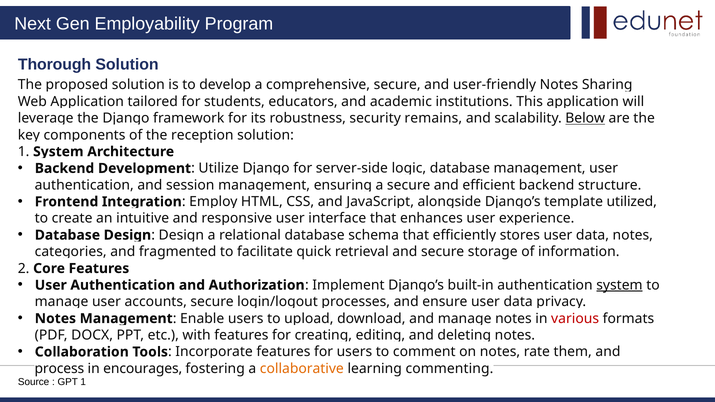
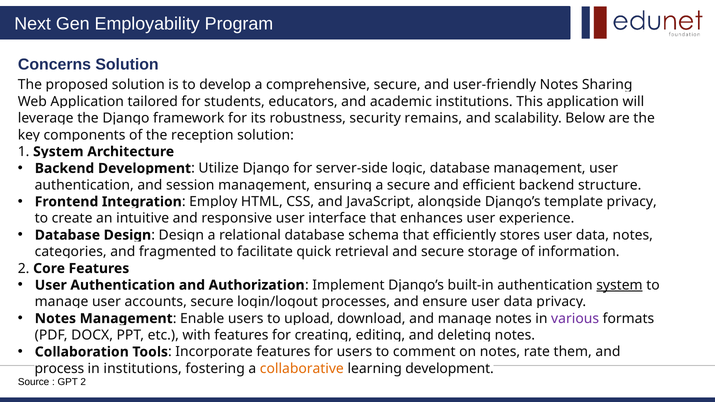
Thorough: Thorough -> Concerns (55, 65)
Below underline: present -> none (585, 118)
utilized: utilized -> privacy (632, 202)
various colour: red -> purple (575, 319)
in encourages: encourages -> institutions (143, 369)
learning commenting: commenting -> development (450, 369)
GPT 1: 1 -> 2 (83, 382)
